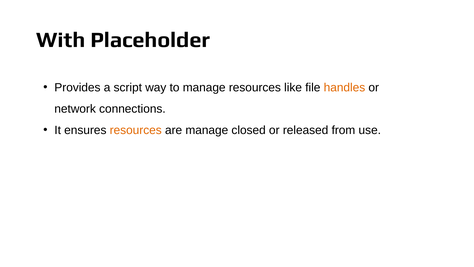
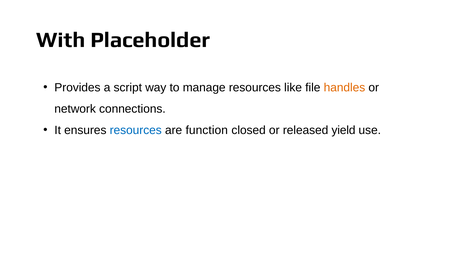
resources colour: orange -> blue (136, 130)
are manage: manage -> function (207, 130)
from: from -> yield (344, 130)
